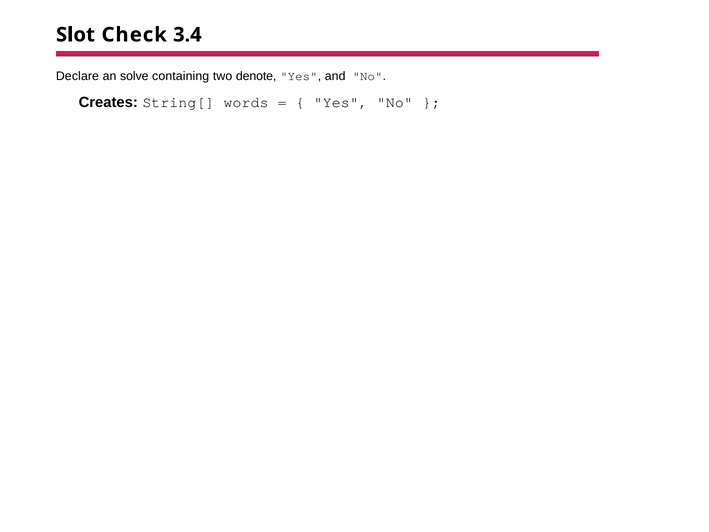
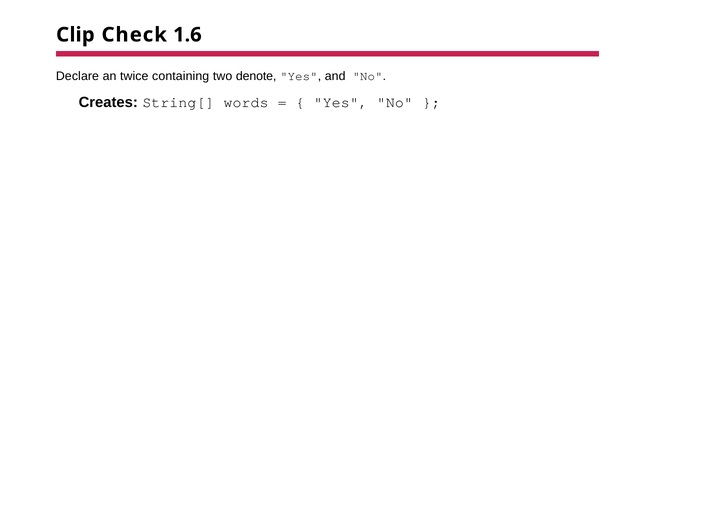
Slot: Slot -> Clip (75, 35)
3.4: 3.4 -> 1.6 (187, 35)
solve: solve -> twice (134, 76)
